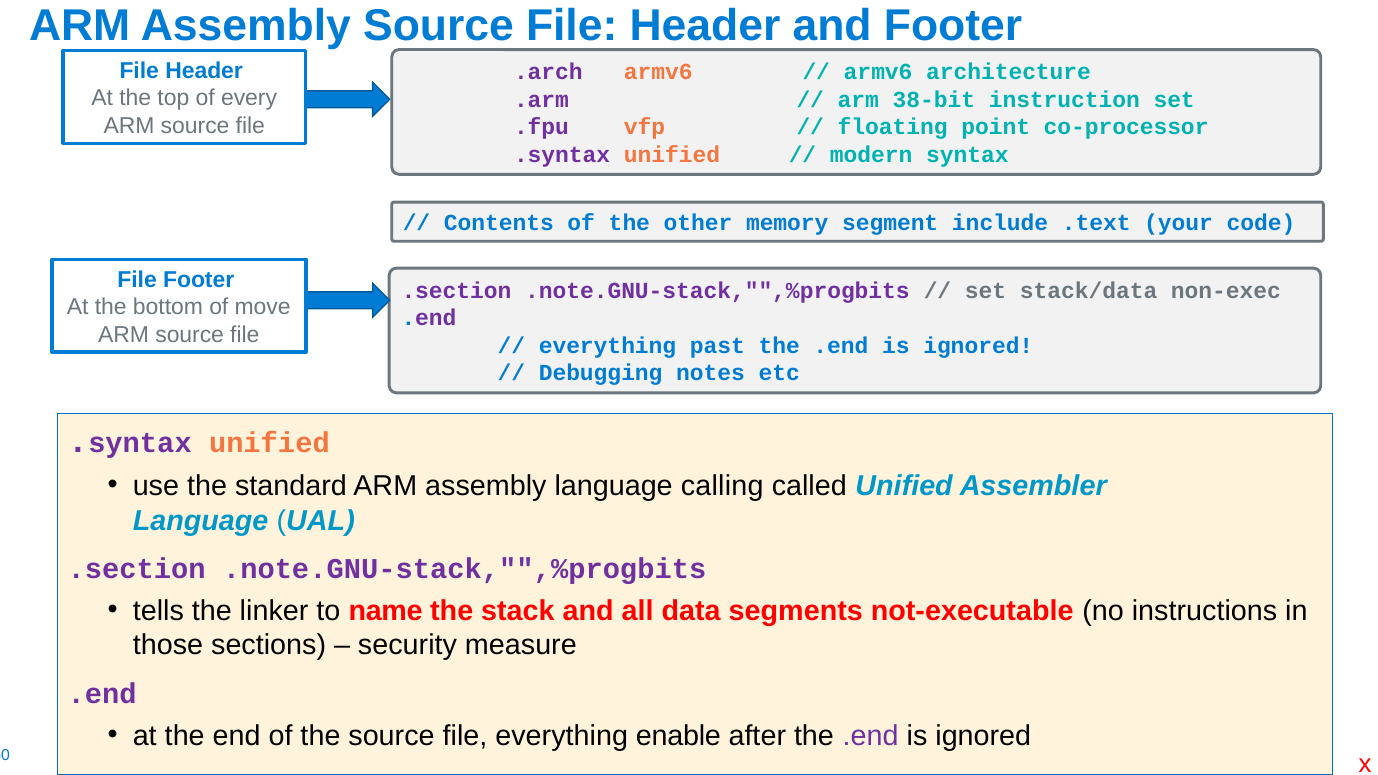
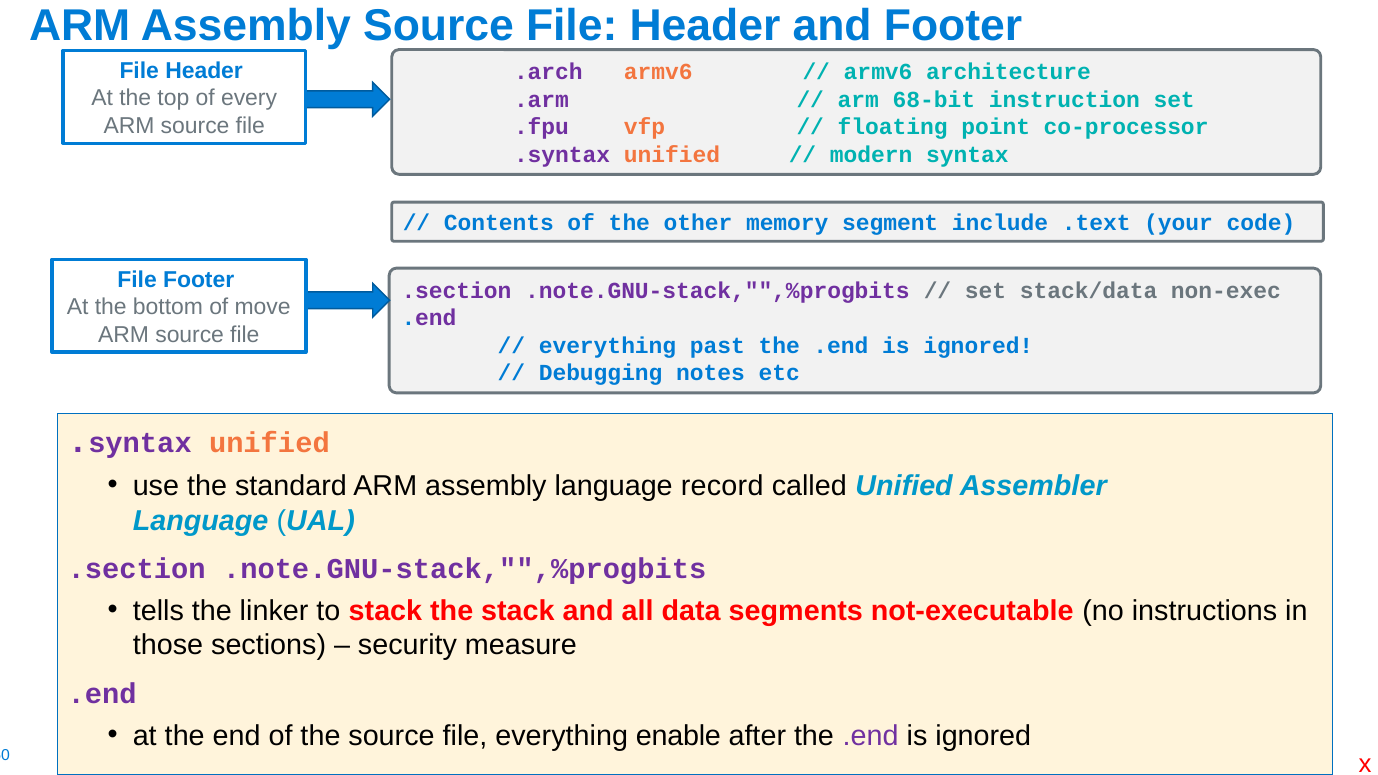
38-bit: 38-bit -> 68-bit (934, 100)
calling: calling -> record (722, 486)
to name: name -> stack (385, 611)
